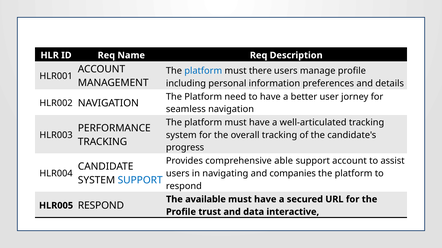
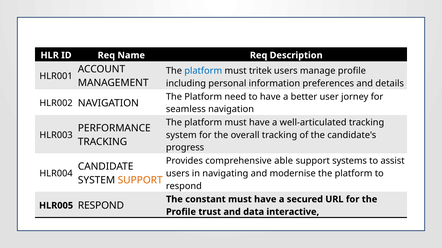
there: there -> tritek (260, 71)
support account: account -> systems (350, 161)
companies: companies -> modernise (293, 174)
SUPPORT colour: blue -> orange (140, 181)
available: available -> constant (205, 200)
